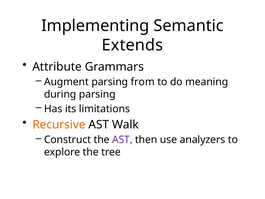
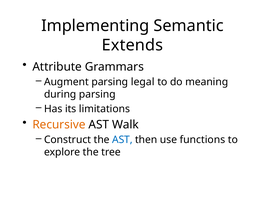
from: from -> legal (143, 82)
AST colour: purple -> blue (122, 140)
analyzers: analyzers -> functions (202, 140)
